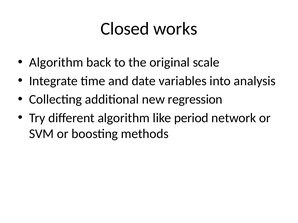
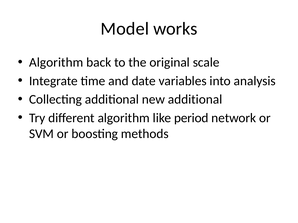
Closed: Closed -> Model (125, 29)
new regression: regression -> additional (195, 100)
